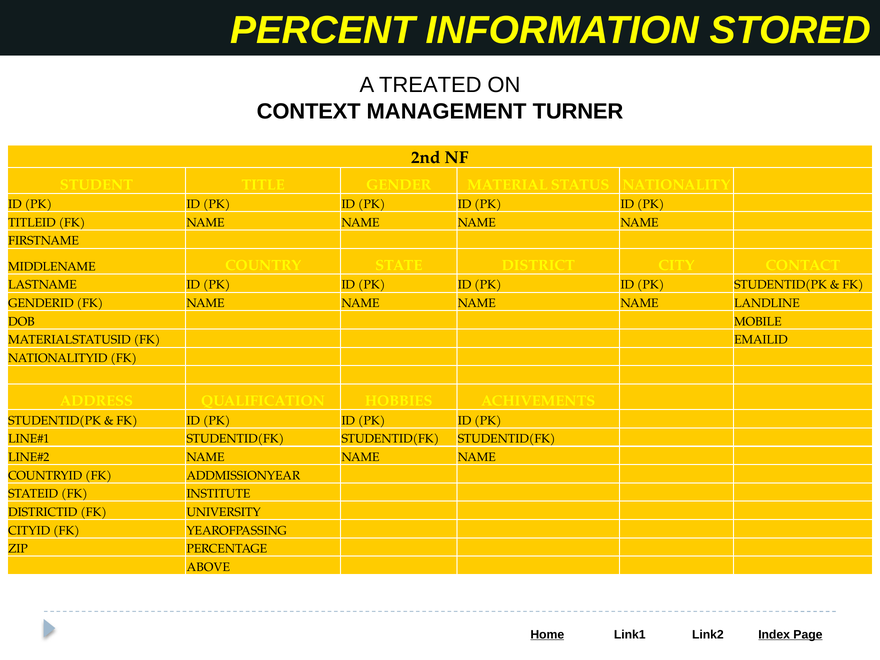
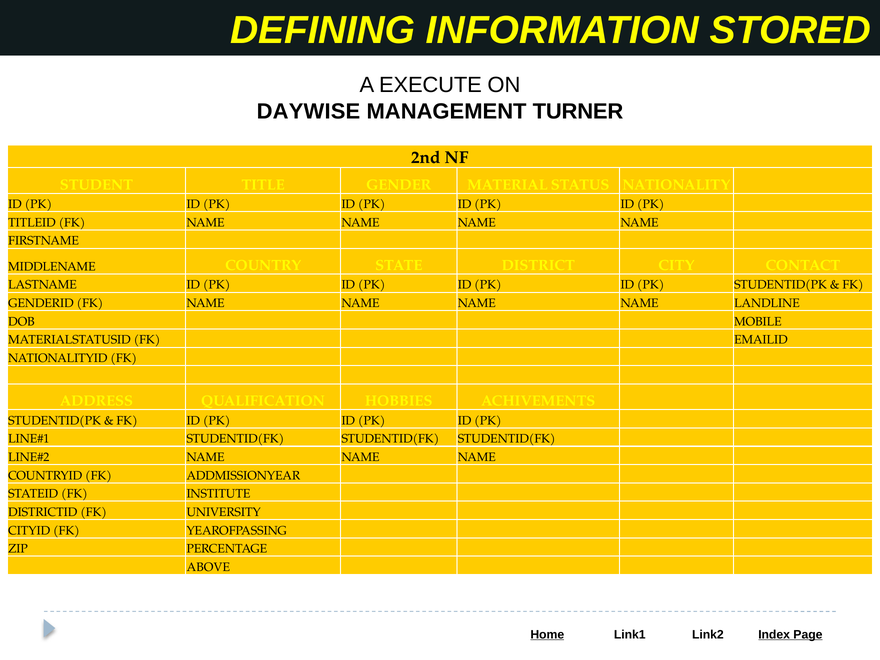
PERCENT: PERCENT -> DEFINING (323, 31)
TREATED: TREATED -> EXECUTE (430, 85)
CONTEXT: CONTEXT -> DAYWISE (308, 111)
